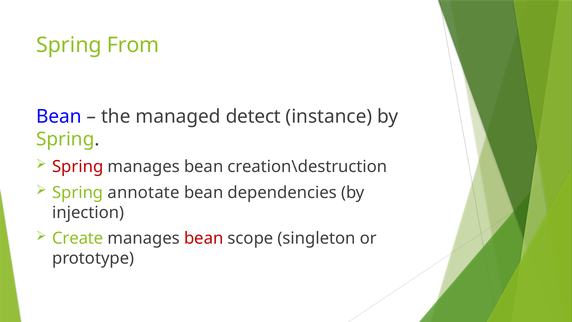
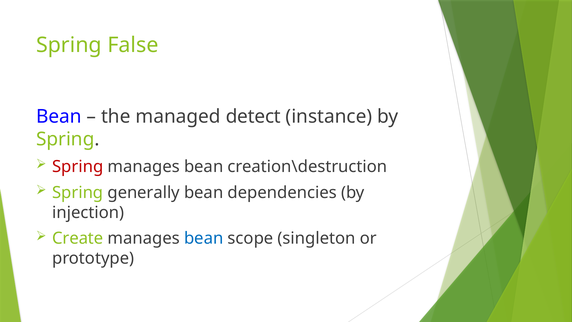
From: From -> False (133, 45)
annotate: annotate -> generally (144, 192)
bean colour: red -> blue (204, 238)
